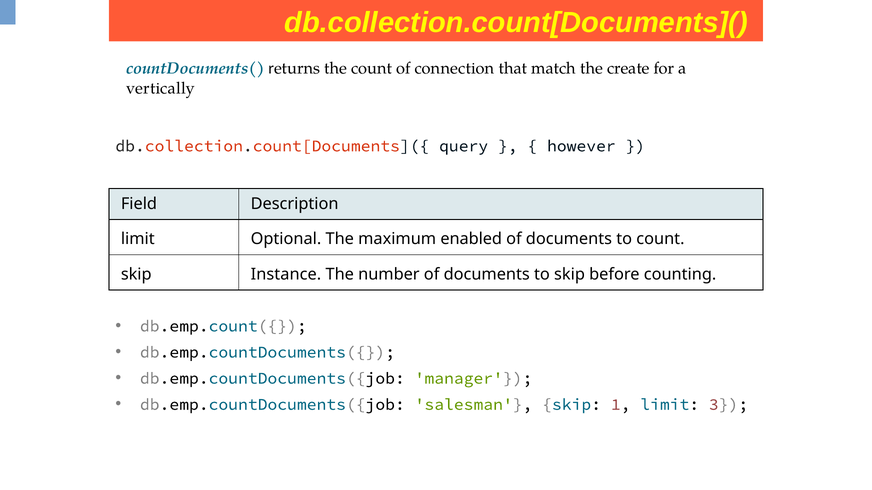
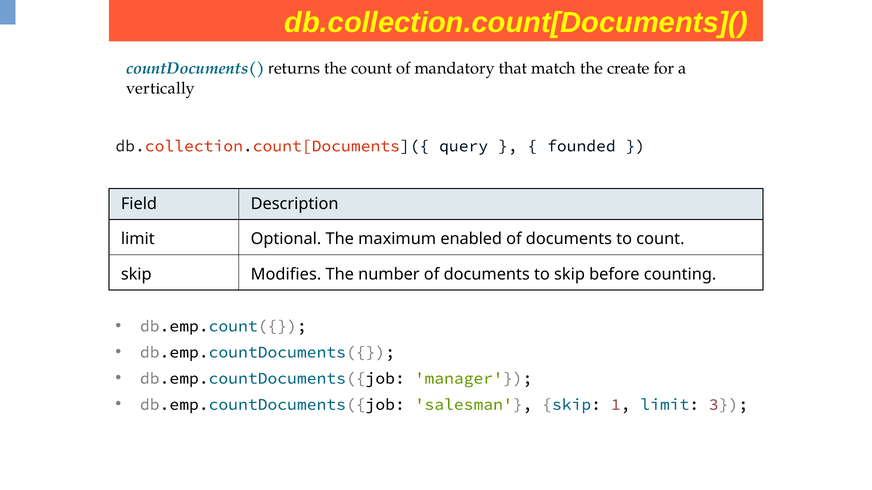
connection: connection -> mandatory (455, 69)
however: however -> founded (581, 146)
Instance: Instance -> Modifies (286, 274)
